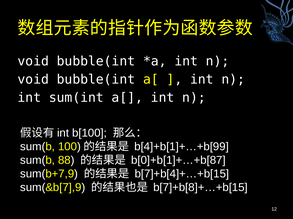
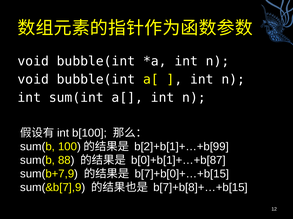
b[4]+b[1]+…+b[99: b[4]+b[1]+…+b[99 -> b[2]+b[1]+…+b[99 (182, 147)
b[7]+b[4]+…+b[15: b[7]+b[4]+…+b[15 -> b[7]+b[0]+…+b[15 (182, 174)
